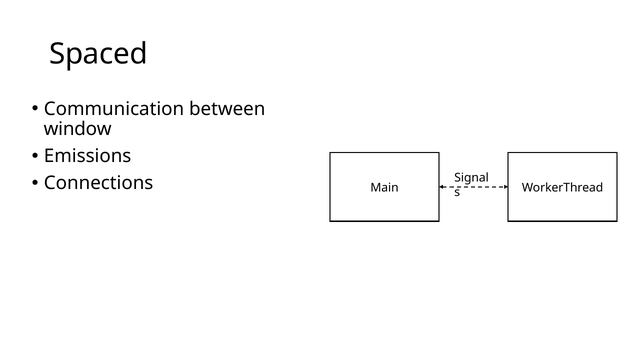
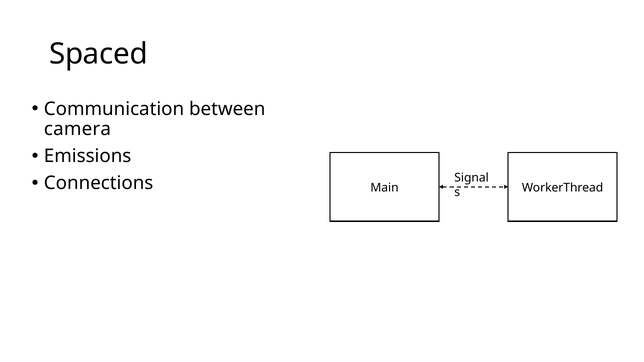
window: window -> camera (77, 129)
